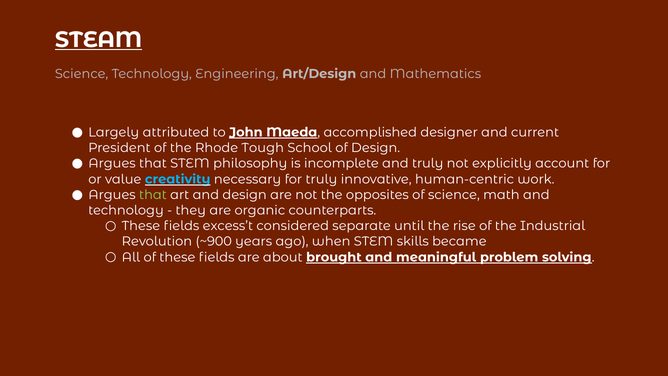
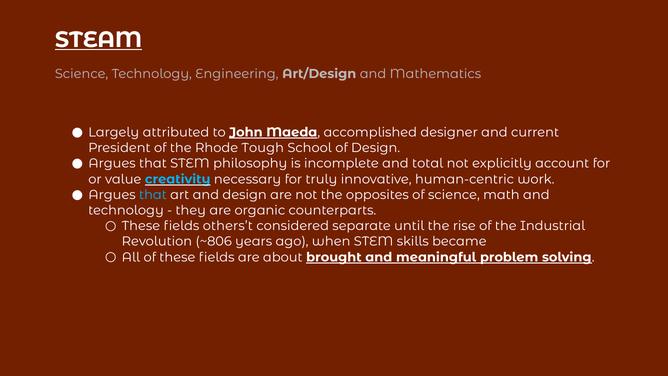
and truly: truly -> total (428, 164)
that colour: light green -> light blue (153, 195)
excess’t: excess’t -> others’t (228, 226)
~900: ~900 -> ~806 (214, 242)
